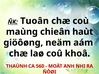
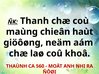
Tuoân: Tuoân -> Thanh (35, 21)
